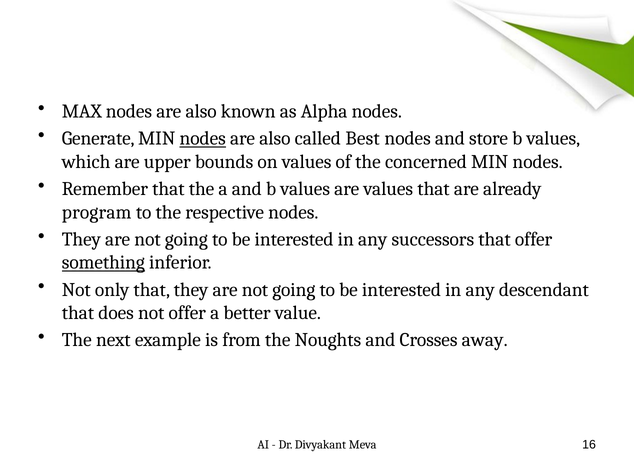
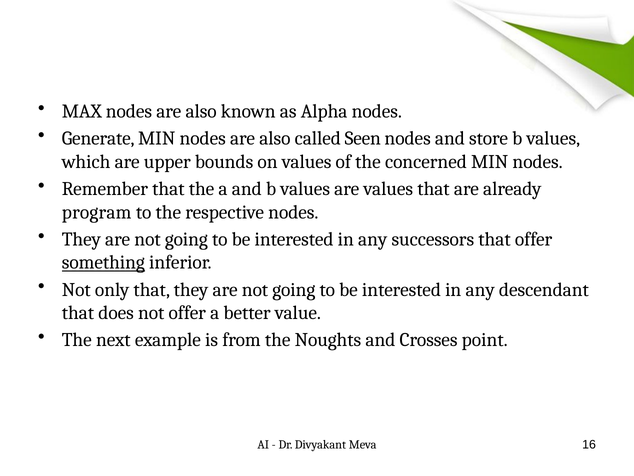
nodes underline: present -> none (203, 138)
Best: Best -> Seen (363, 138)
away: away -> point (485, 340)
